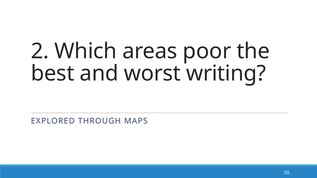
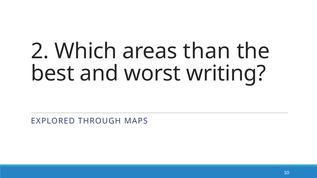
poor: poor -> than (207, 51)
